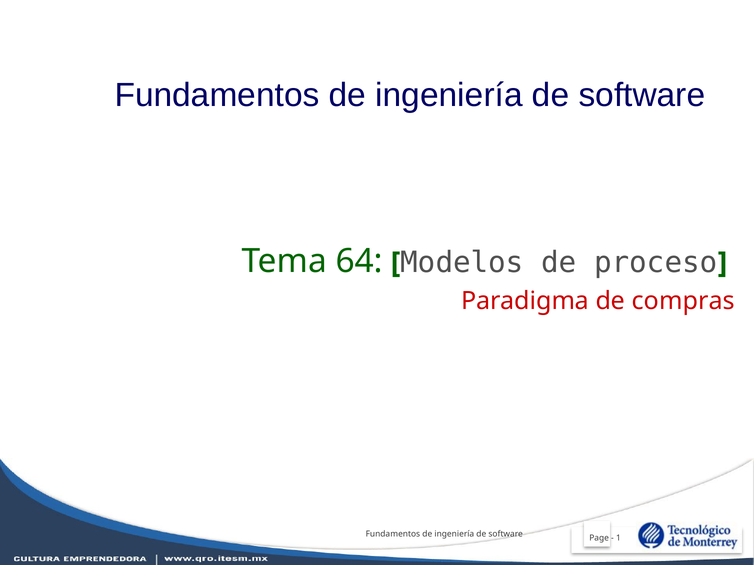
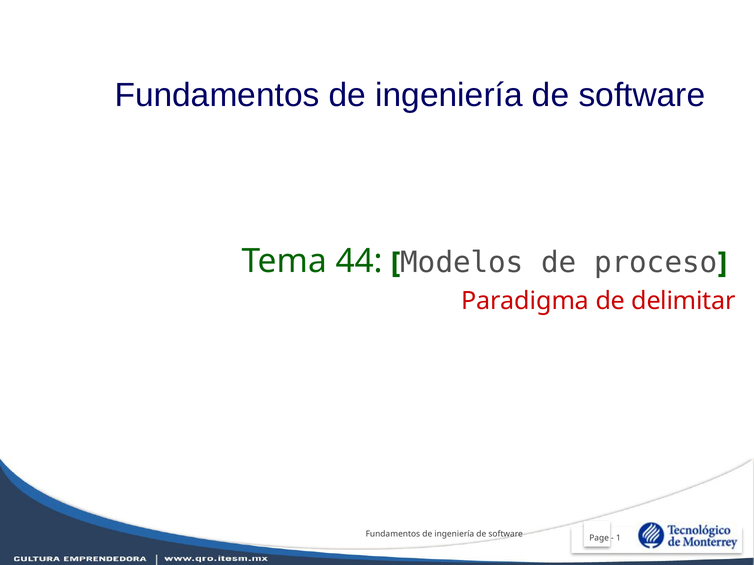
64: 64 -> 44 (359, 262)
compras: compras -> delimitar (683, 301)
